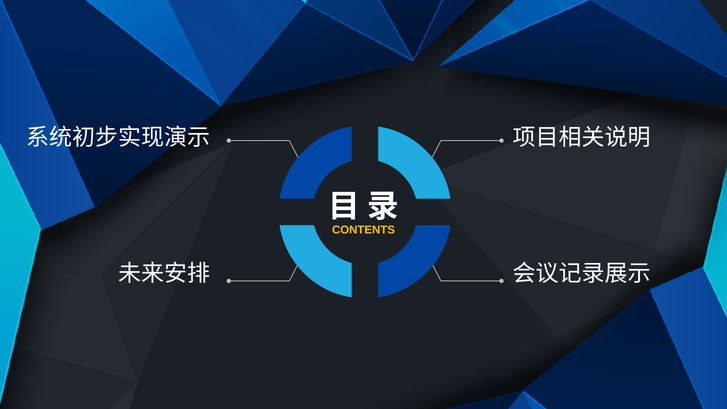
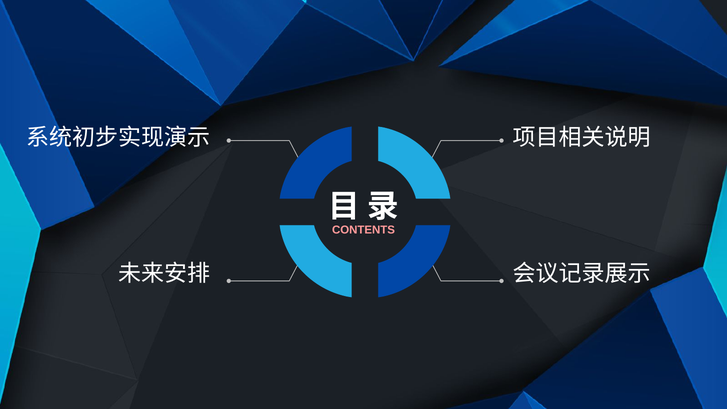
CONTENTS colour: yellow -> pink (363, 230)
